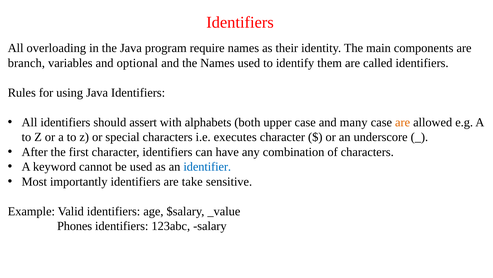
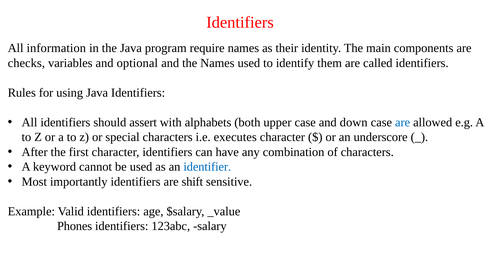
overloading: overloading -> information (56, 48)
branch: branch -> checks (26, 63)
many: many -> down (354, 122)
are colour: orange -> blue (403, 122)
take: take -> shift (192, 181)
